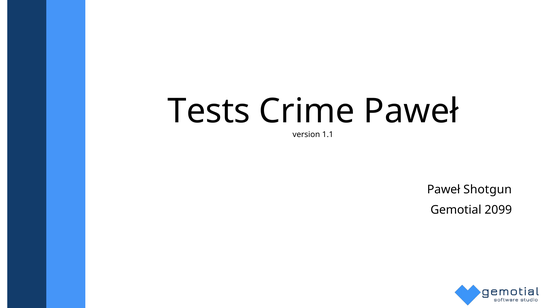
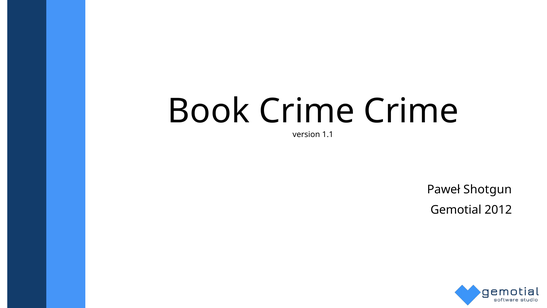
Tests: Tests -> Book (209, 111)
Paweł: Paweł -> Crime (411, 111)
2099: 2099 -> 2012 (498, 210)
